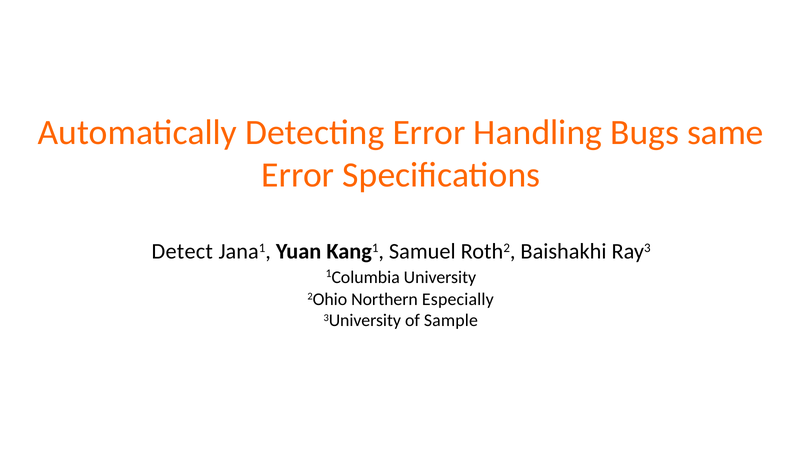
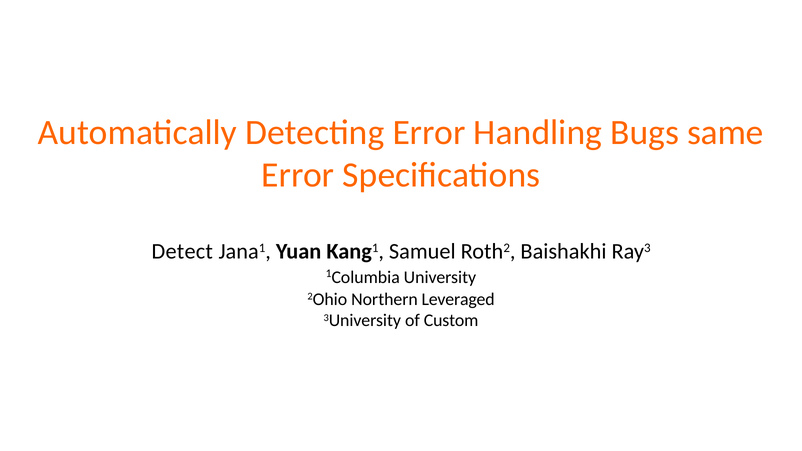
Especially: Especially -> Leveraged (458, 299)
Sample: Sample -> Custom (451, 321)
